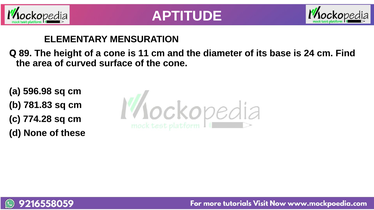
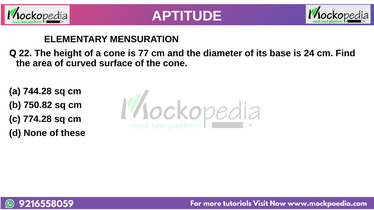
89: 89 -> 22 (25, 53)
11: 11 -> 77 (144, 53)
596.98: 596.98 -> 744.28 (37, 91)
781.83: 781.83 -> 750.82 (38, 105)
